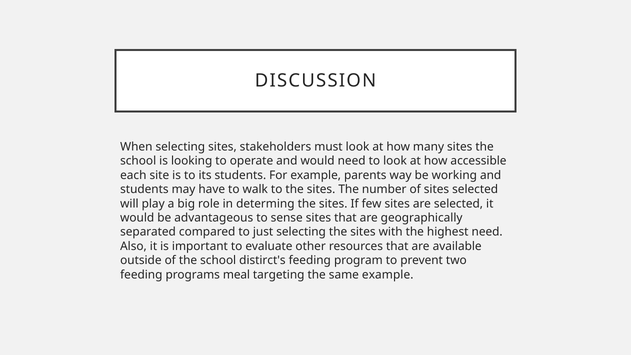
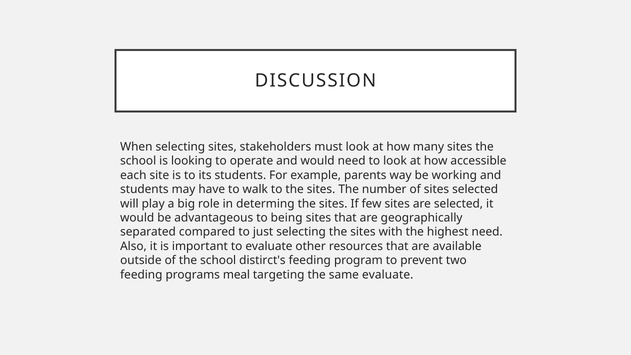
sense: sense -> being (287, 218)
same example: example -> evaluate (388, 275)
